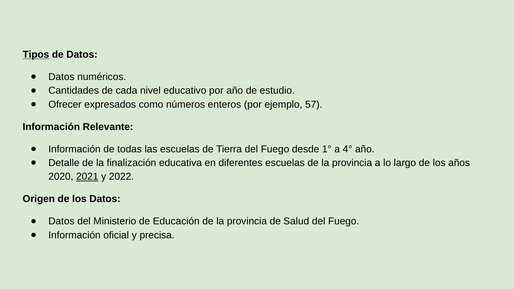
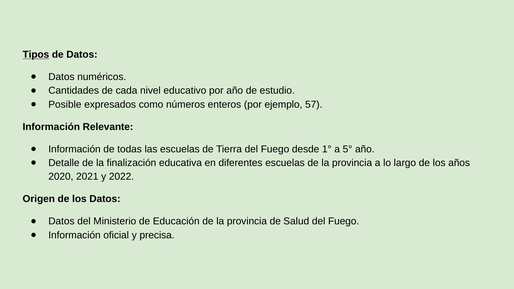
Ofrecer: Ofrecer -> Posible (65, 104)
4°: 4° -> 5° (347, 149)
2021 underline: present -> none (87, 177)
